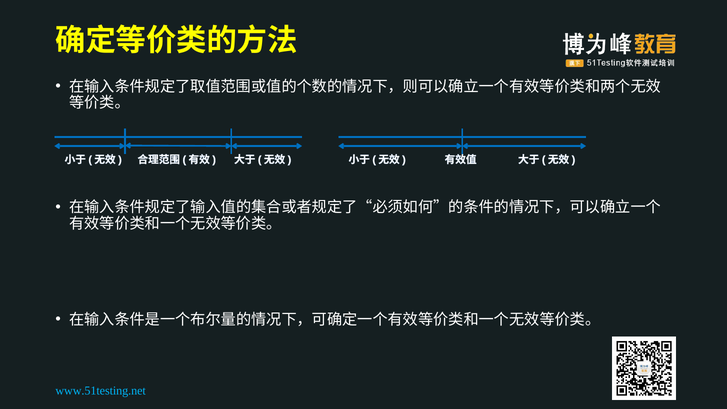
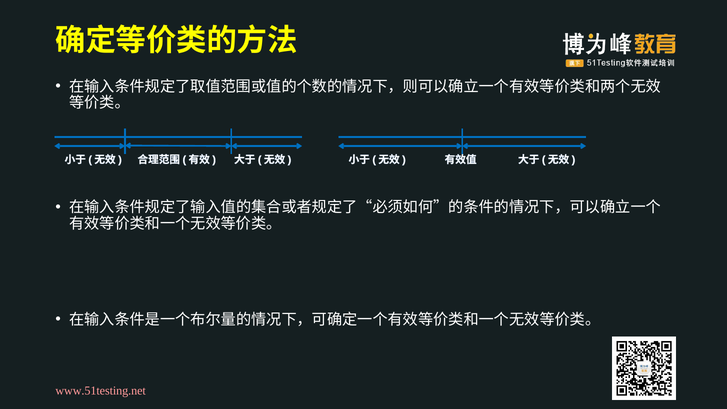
www.51testing.net colour: light blue -> pink (101, 391)
